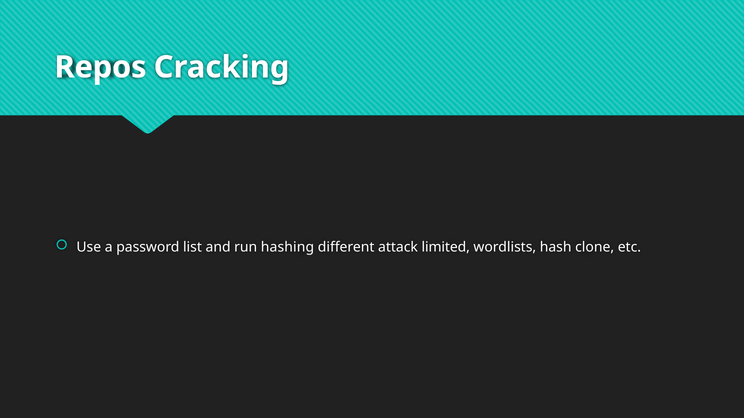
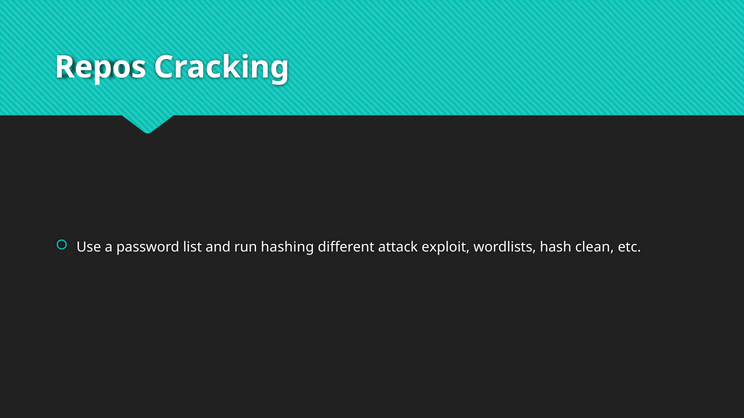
limited: limited -> exploit (446, 248)
clone: clone -> clean (595, 248)
